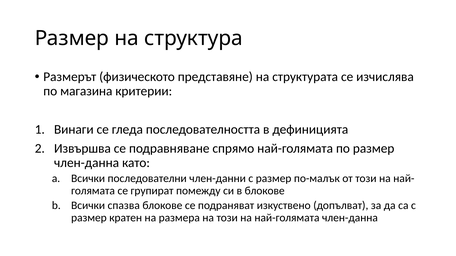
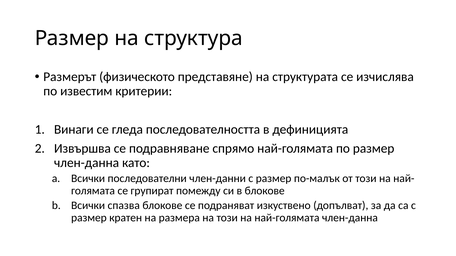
магазина: магазина -> известим (86, 91)
